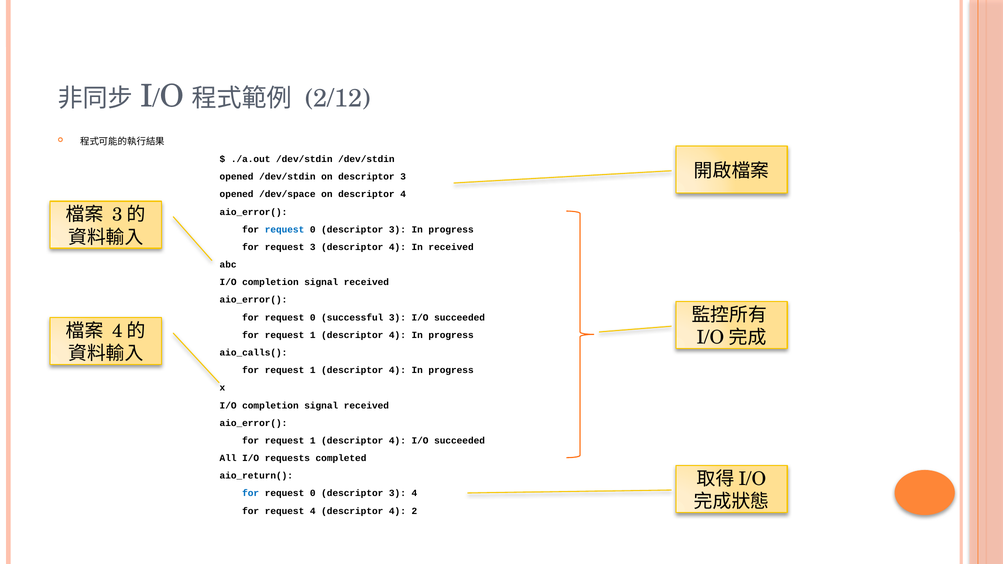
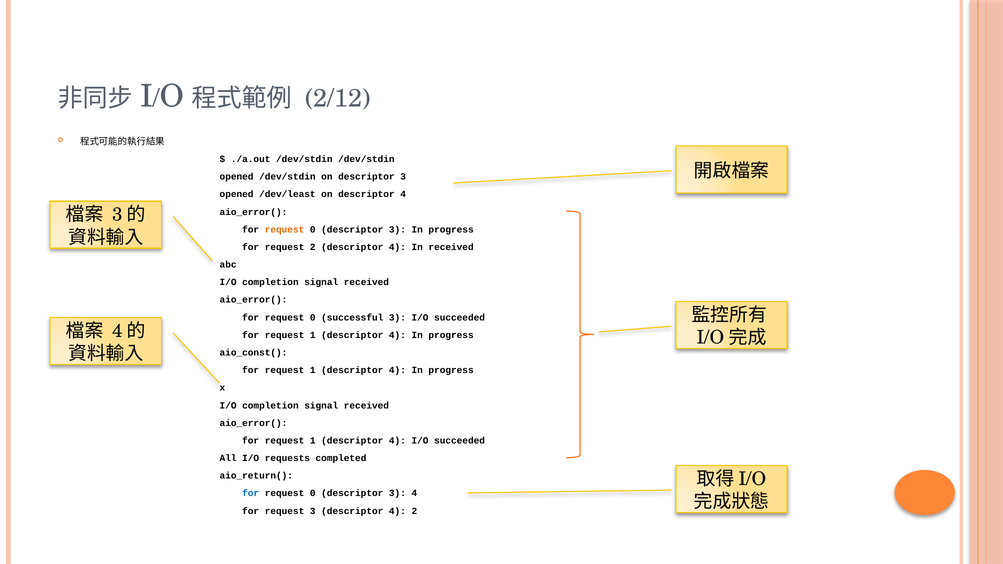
/dev/space: /dev/space -> /dev/least (287, 194)
request colour: blue -> orange (285, 230)
request 3: 3 -> 2 (313, 247)
aio_calls(: aio_calls( -> aio_const( (253, 353)
request 4: 4 -> 3 (313, 511)
